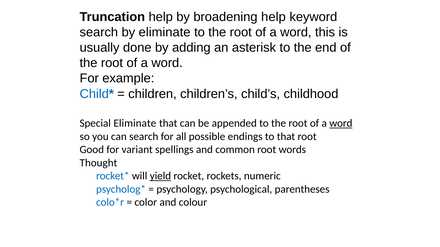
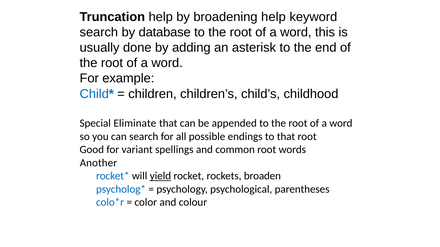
by eliminate: eliminate -> database (165, 32)
word underline: present -> none (341, 124)
Thought: Thought -> Another (98, 163)
numeric: numeric -> broaden (262, 176)
